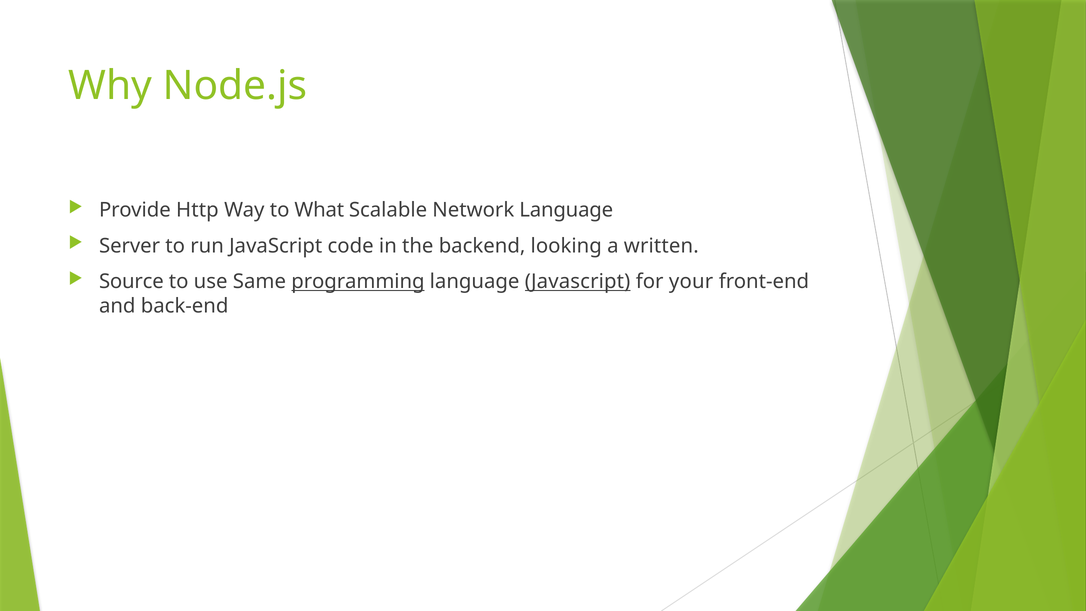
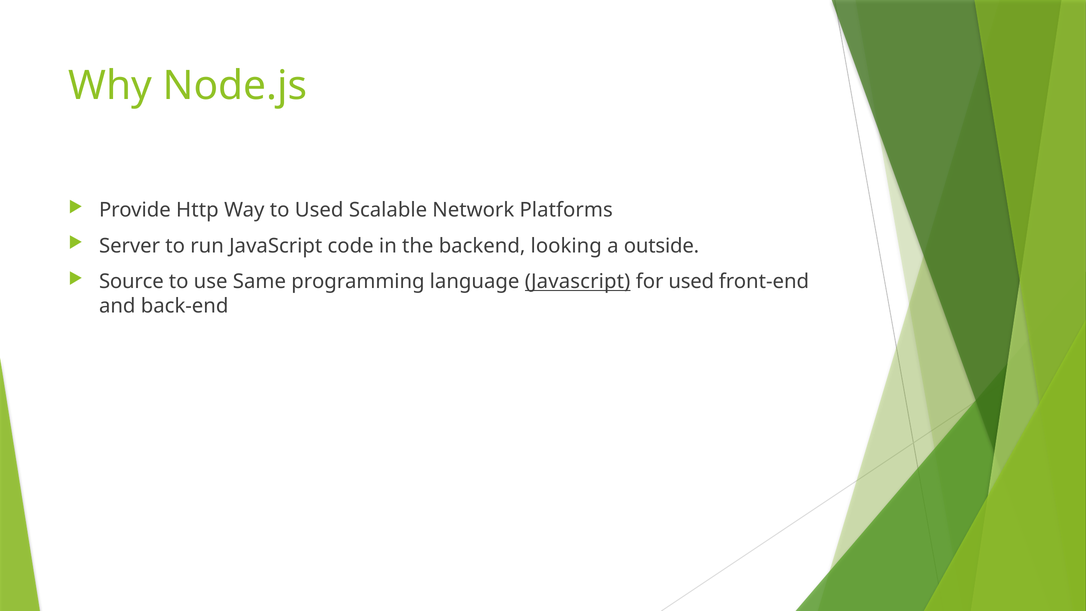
to What: What -> Used (319, 210)
Network Language: Language -> Platforms (566, 210)
written: written -> outside (661, 246)
programming underline: present -> none (358, 282)
for your: your -> used (691, 282)
